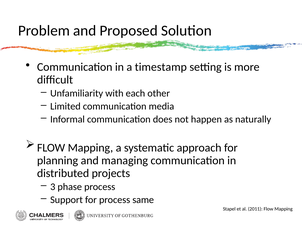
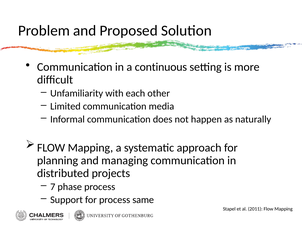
timestamp: timestamp -> continuous (161, 67)
3: 3 -> 7 (53, 187)
